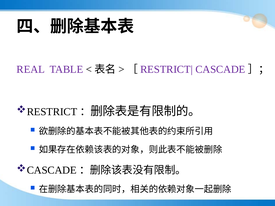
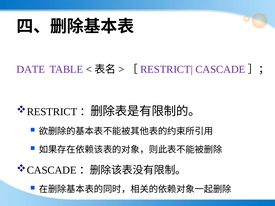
REAL: REAL -> DATE (31, 70)
